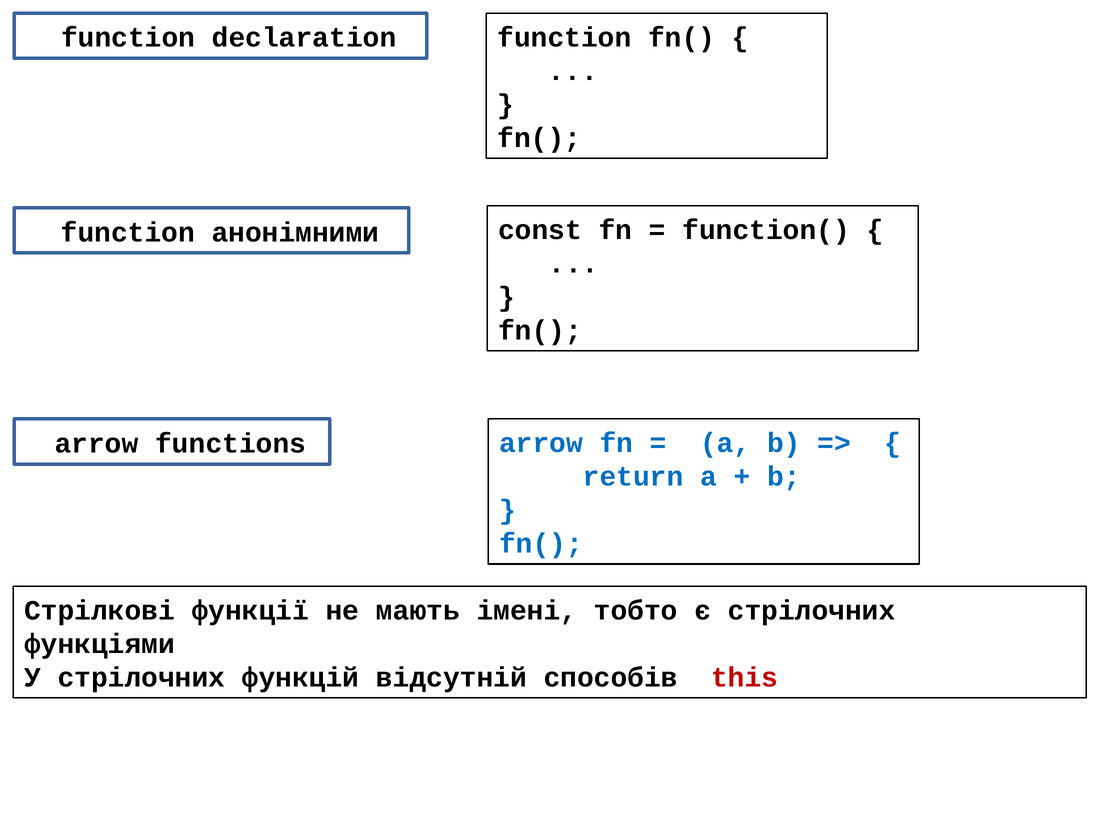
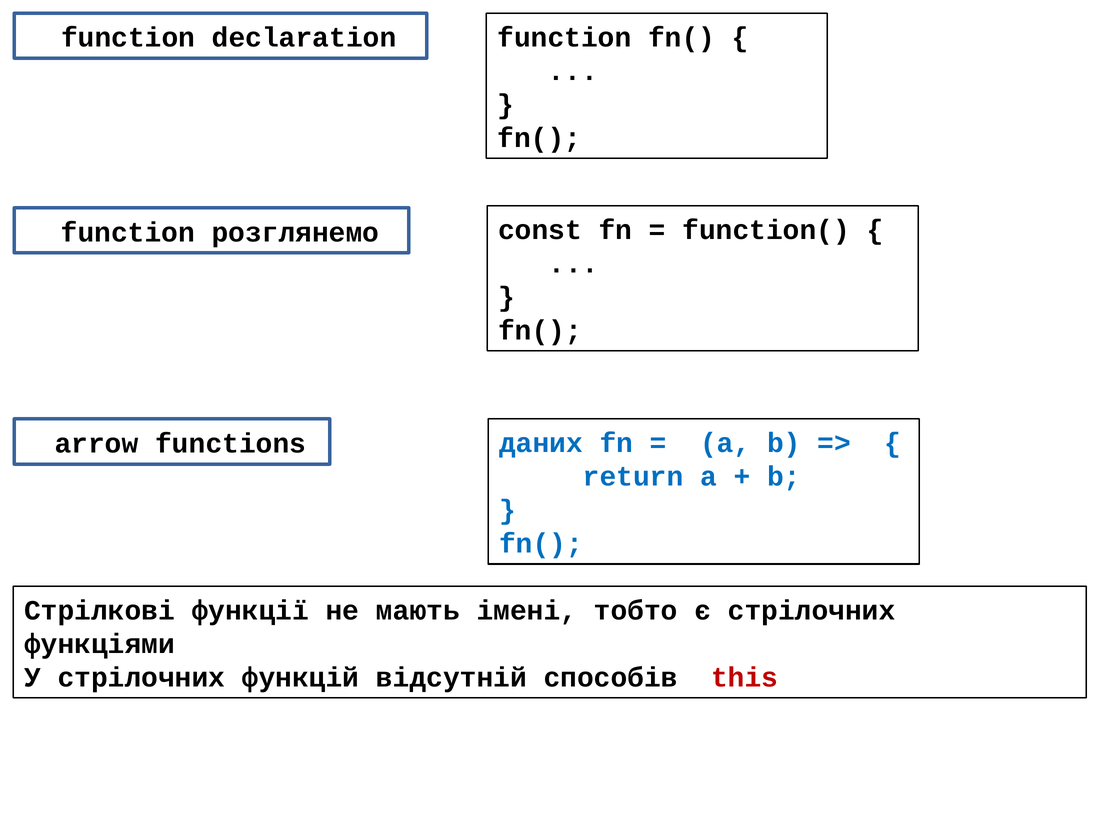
анонімними: анонімними -> розглянемо (295, 232)
functions arrow: arrow -> даних (541, 443)
